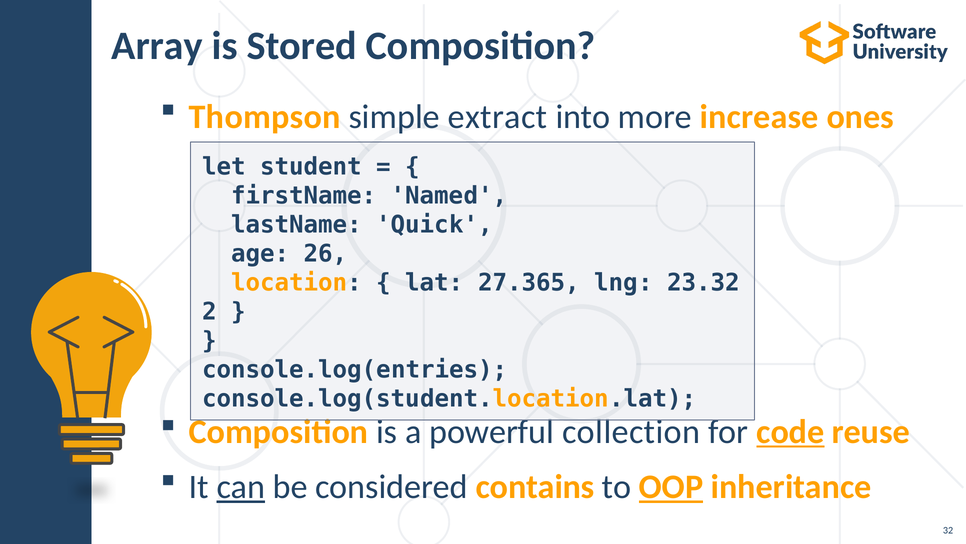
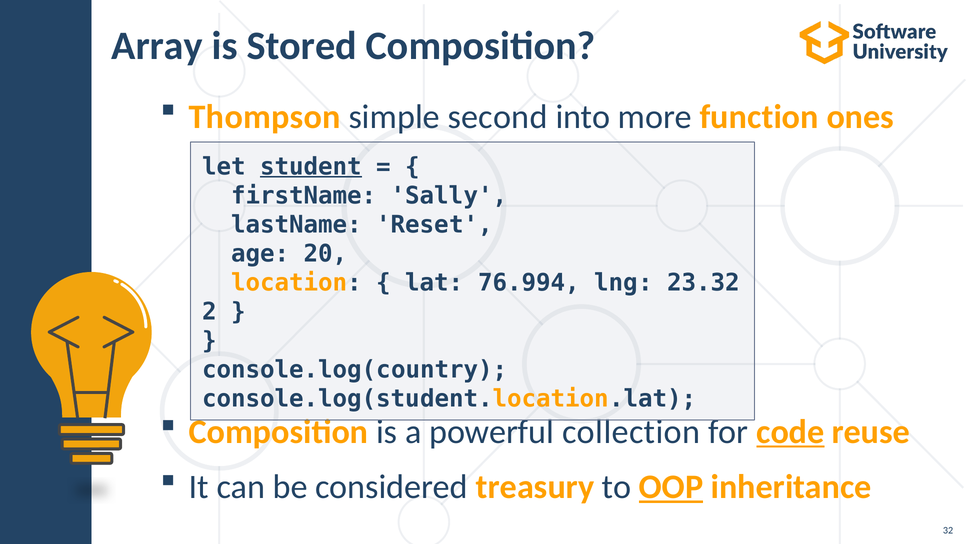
extract: extract -> second (498, 117)
increase: increase -> function (759, 117)
student underline: none -> present (311, 166)
Named: Named -> Sally (449, 195)
Quick: Quick -> Reset (434, 224)
26: 26 -> 20 (325, 253)
27.365: 27.365 -> 76.994 (529, 282)
console.log(entries: console.log(entries -> console.log(country (355, 369)
can underline: present -> none (241, 486)
contains: contains -> treasury (535, 486)
